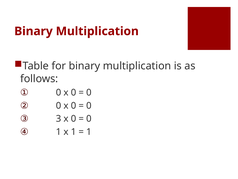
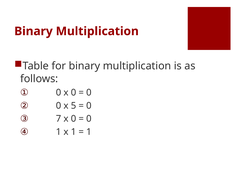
0: 0 -> 5 (74, 105)
3: 3 -> 7 (59, 118)
